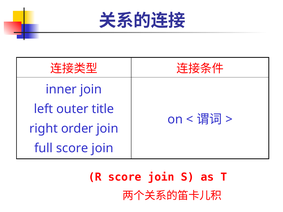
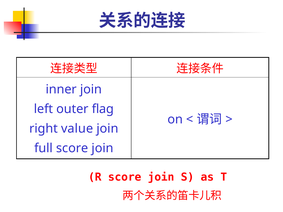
title: title -> flag (103, 109)
order: order -> value (77, 129)
